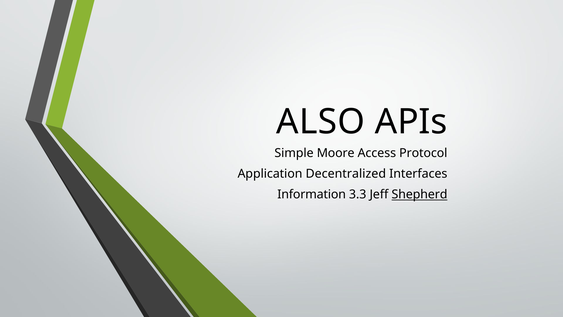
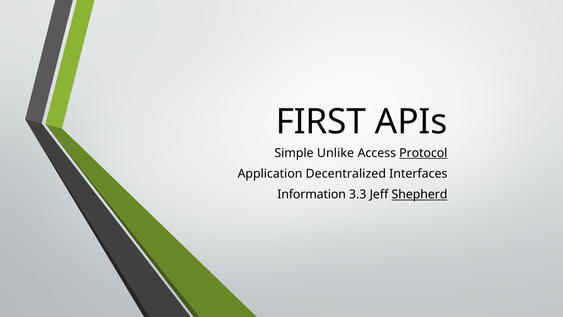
ALSO: ALSO -> FIRST (321, 122)
Moore: Moore -> Unlike (336, 153)
Protocol underline: none -> present (423, 153)
